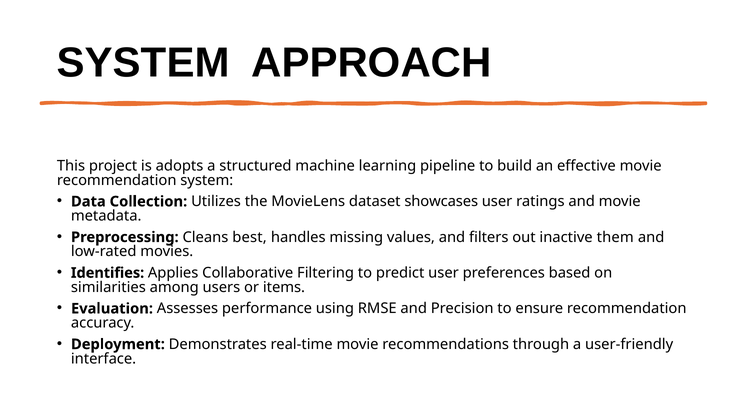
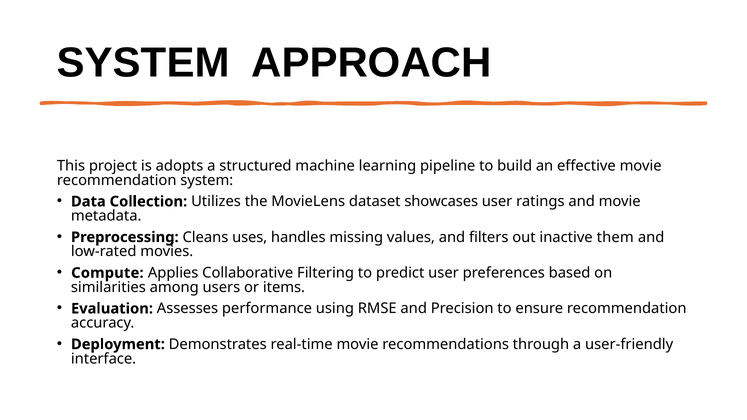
best: best -> uses (250, 237)
Identifies: Identifies -> Compute (107, 273)
